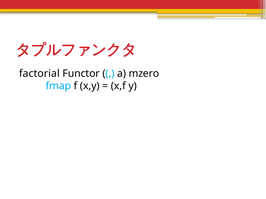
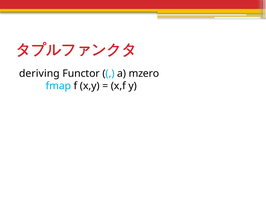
factorial: factorial -> deriving (39, 74)
